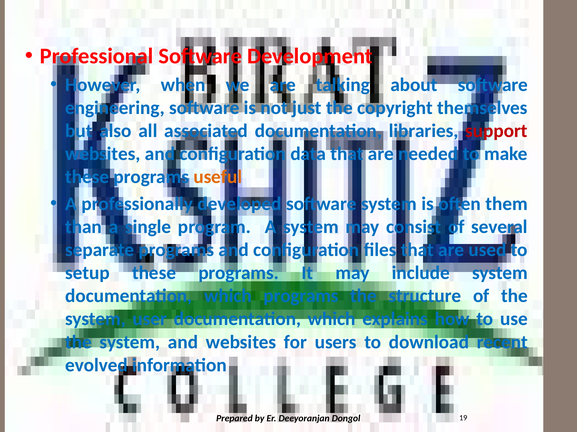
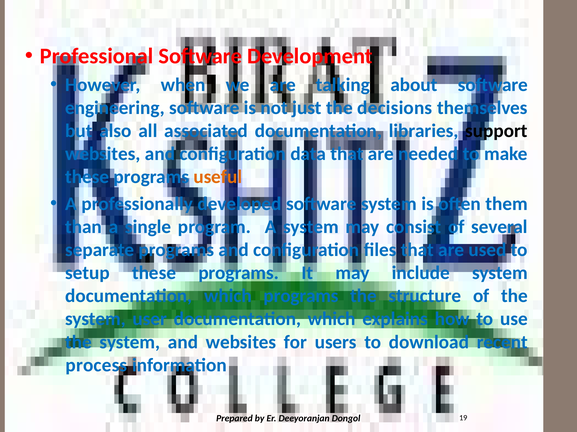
copyright: copyright -> decisions (395, 108)
support colour: red -> black (496, 131)
evolved: evolved -> process (96, 366)
